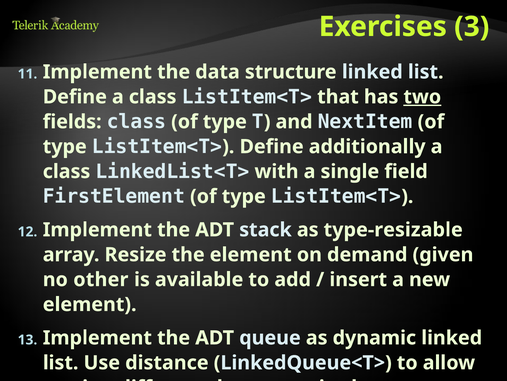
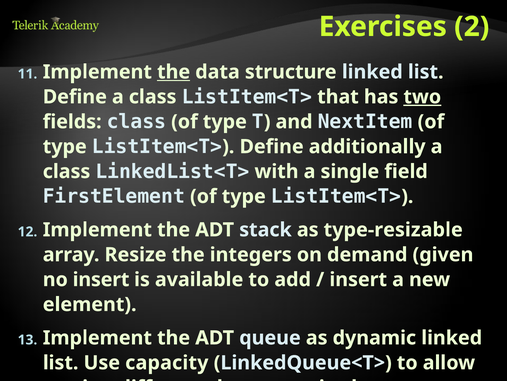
3: 3 -> 2 (472, 27)
the underline: none -> present (174, 72)
the element: element -> integers (251, 254)
no other: other -> insert (101, 279)
distance: distance -> capacity (167, 362)
